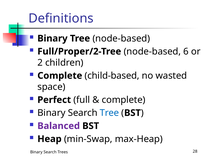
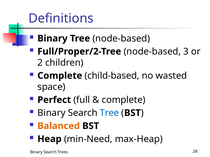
6: 6 -> 3 (186, 52)
Balanced colour: purple -> orange (59, 126)
min-Swap: min-Swap -> min-Need (88, 139)
